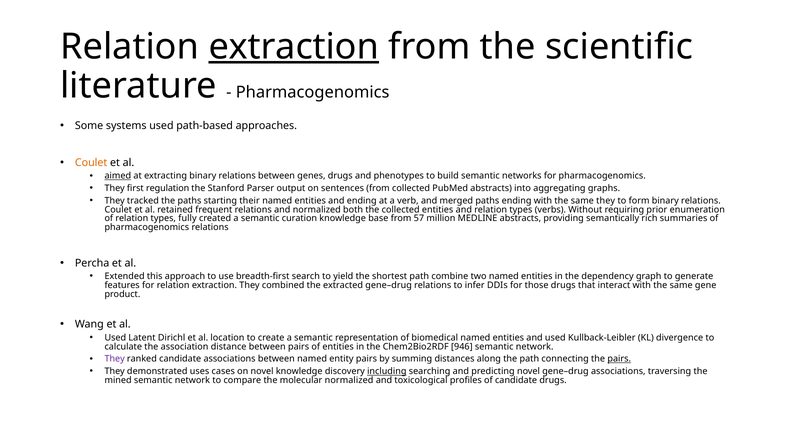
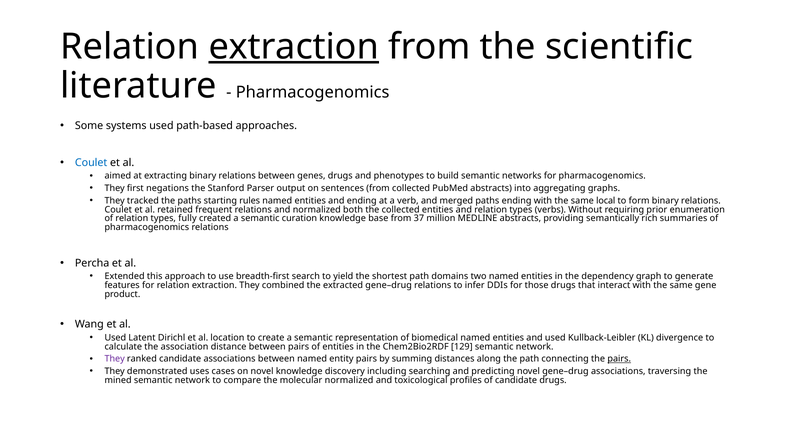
Coulet colour: orange -> blue (91, 163)
aimed underline: present -> none (118, 176)
regulation: regulation -> negations (168, 188)
their: their -> rules (250, 201)
same they: they -> local (606, 201)
57: 57 -> 37 (419, 218)
combine: combine -> domains (450, 276)
946: 946 -> 129 (462, 346)
including underline: present -> none (387, 371)
